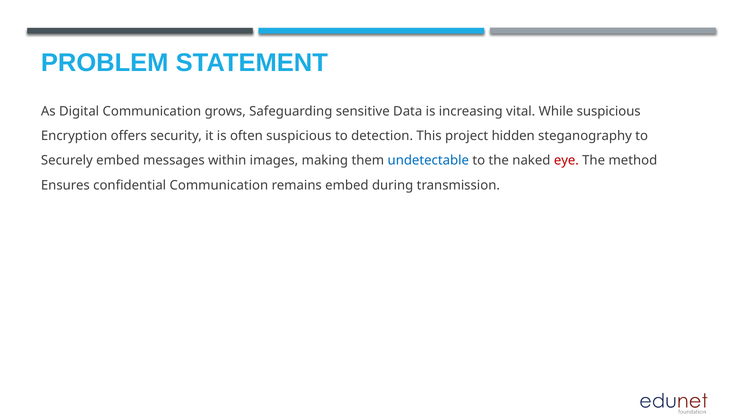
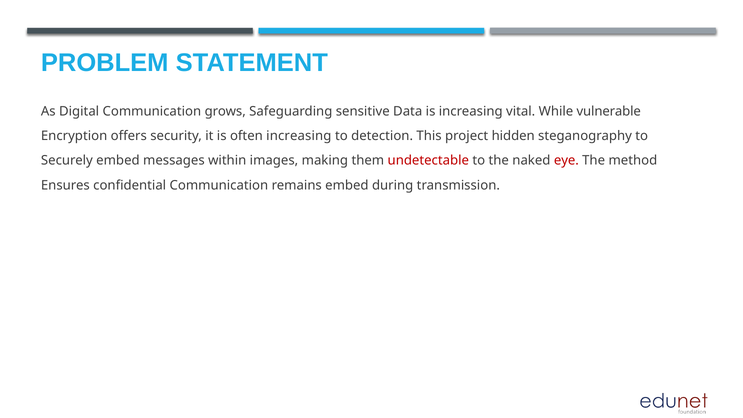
While suspicious: suspicious -> vulnerable (609, 111)
often suspicious: suspicious -> increasing (299, 136)
undetectable colour: blue -> red (428, 161)
